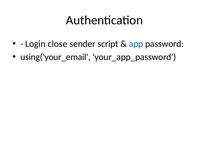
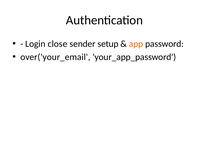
script: script -> setup (108, 44)
app colour: blue -> orange (136, 44)
using('your_email: using('your_email -> over('your_email (55, 57)
